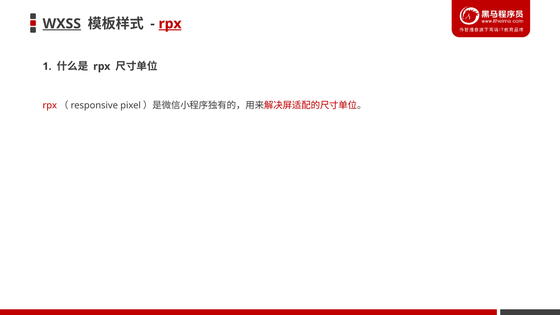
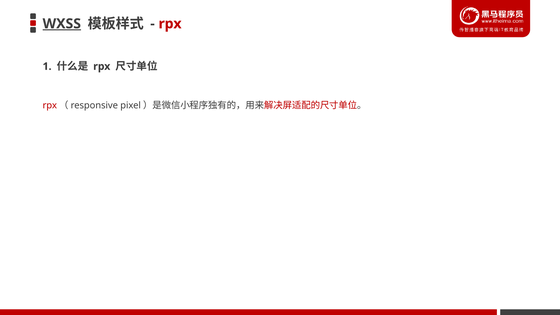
rpx underline: present -> none (170, 24)
